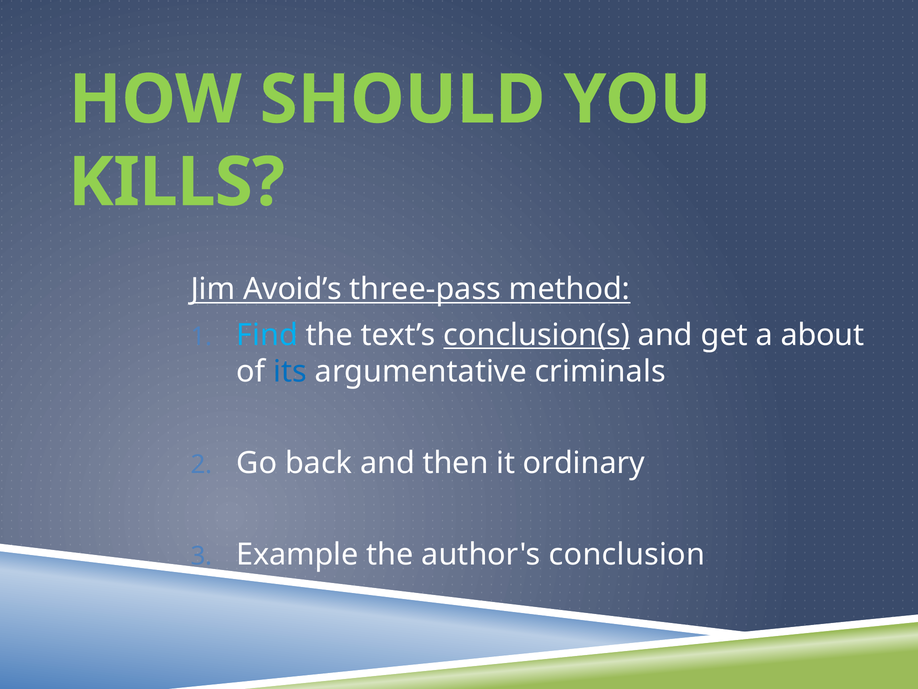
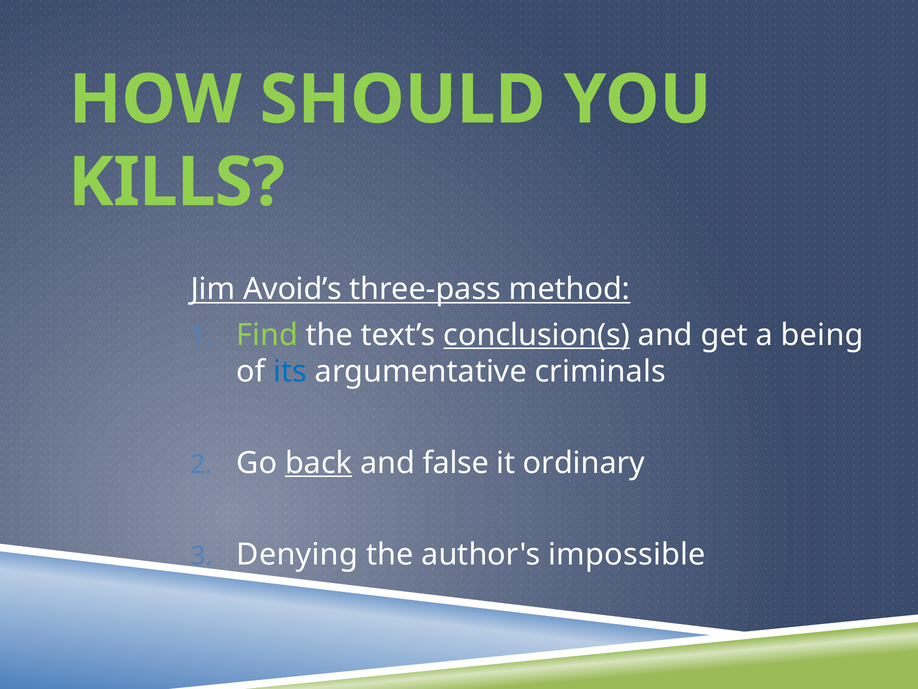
Find colour: light blue -> light green (267, 335)
about: about -> being (822, 335)
back underline: none -> present (319, 463)
then: then -> false (456, 463)
Example: Example -> Denying (297, 554)
conclusion: conclusion -> impossible (627, 554)
